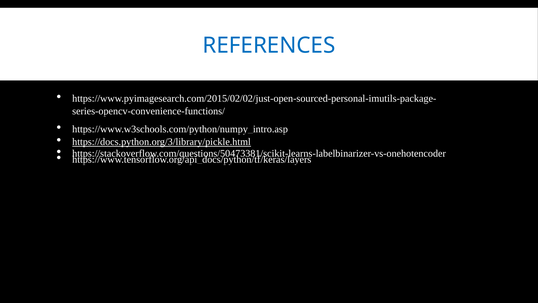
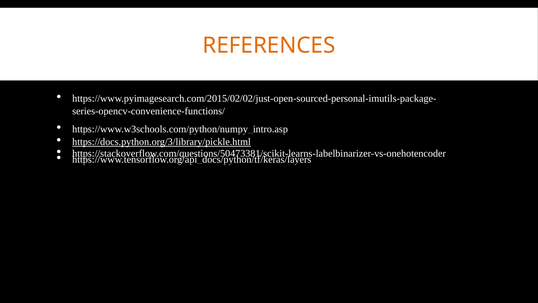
REFERENCES colour: blue -> orange (269, 45)
